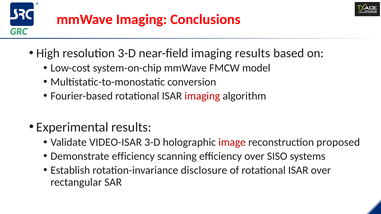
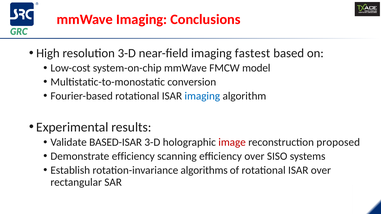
imaging results: results -> fastest (253, 53)
imaging colour: red -> blue (202, 96)
VIDEO-ISAR: VIDEO-ISAR -> BASED-ISAR (116, 143)
disclosure: disclosure -> algorithms (204, 170)
